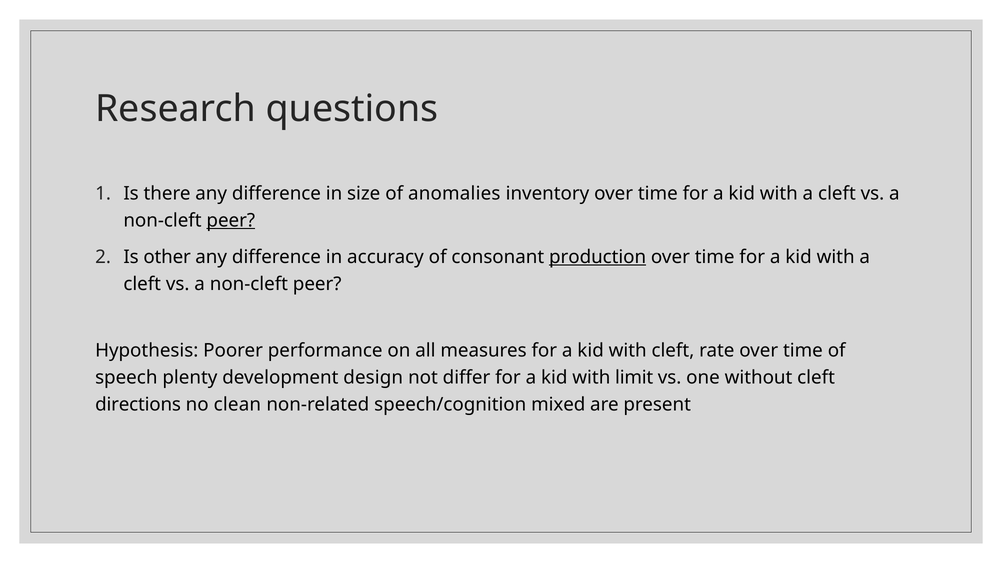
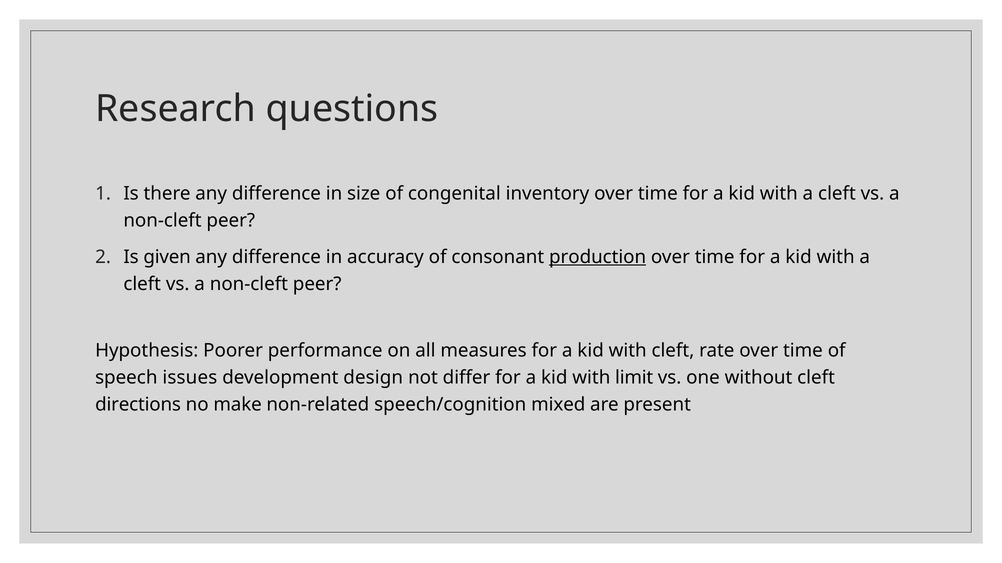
anomalies: anomalies -> congenital (454, 194)
peer underline: present -> none (231, 221)
other: other -> given (167, 257)
plenty: plenty -> issues (190, 378)
clean: clean -> make (238, 405)
